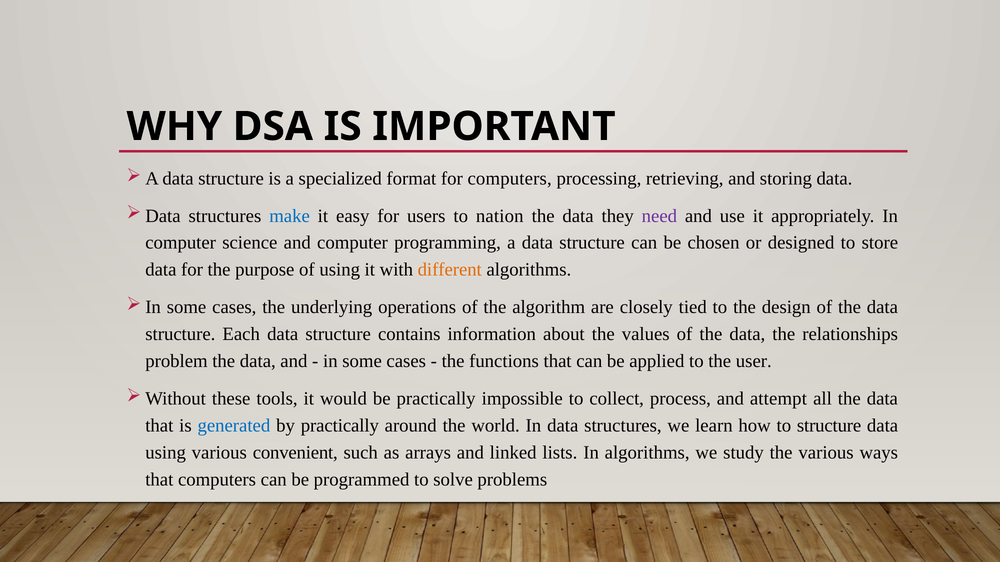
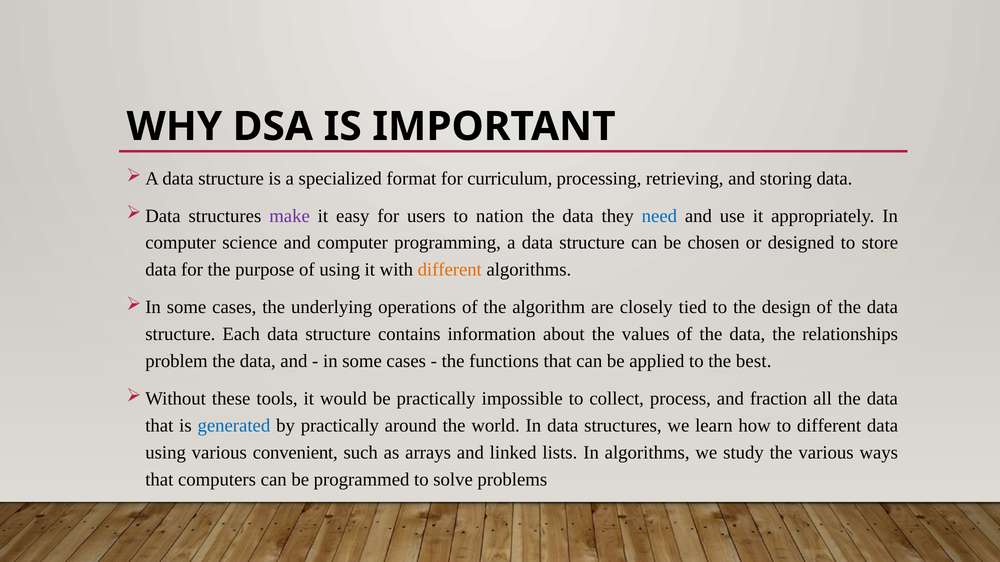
for computers: computers -> curriculum (510, 179)
make colour: blue -> purple (290, 216)
need colour: purple -> blue (659, 216)
user: user -> best (754, 361)
attempt: attempt -> fraction (779, 399)
to structure: structure -> different (829, 426)
